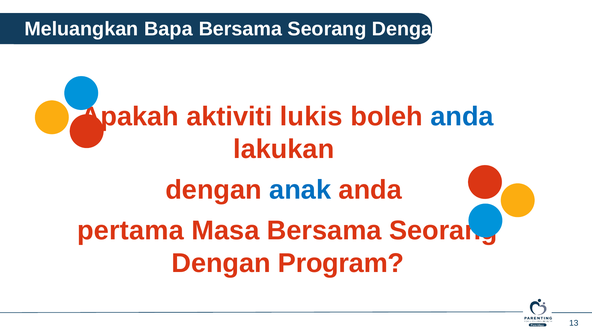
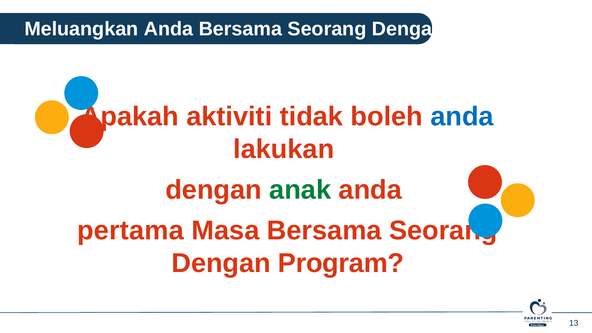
Meluangkan Bapa: Bapa -> Anda (169, 29)
lukis: lukis -> tidak (311, 117)
anak colour: blue -> green (300, 190)
